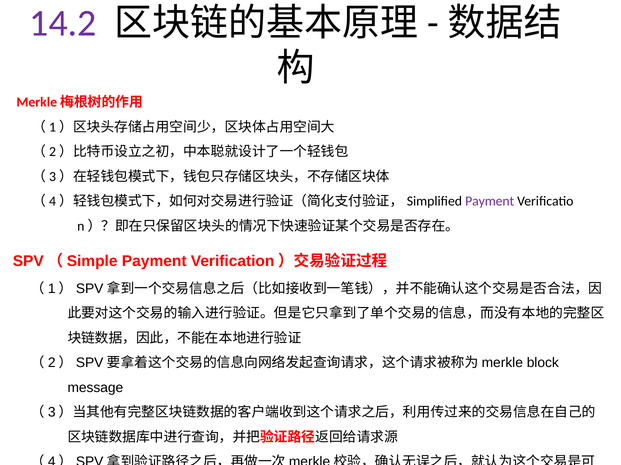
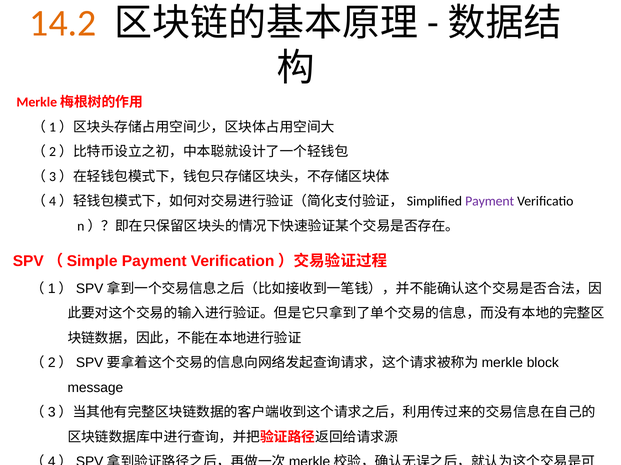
14.2 colour: purple -> orange (63, 23)
